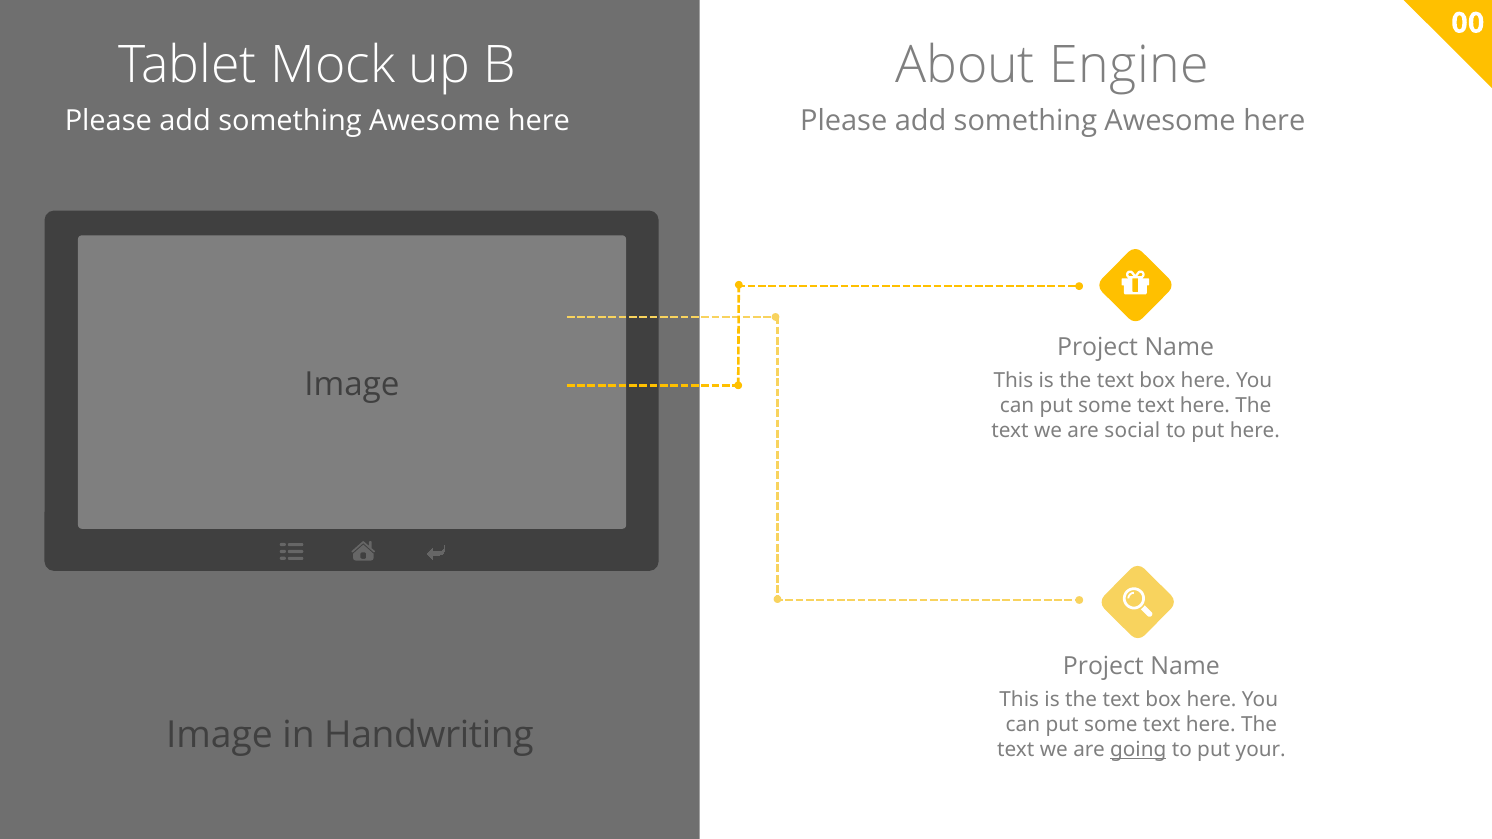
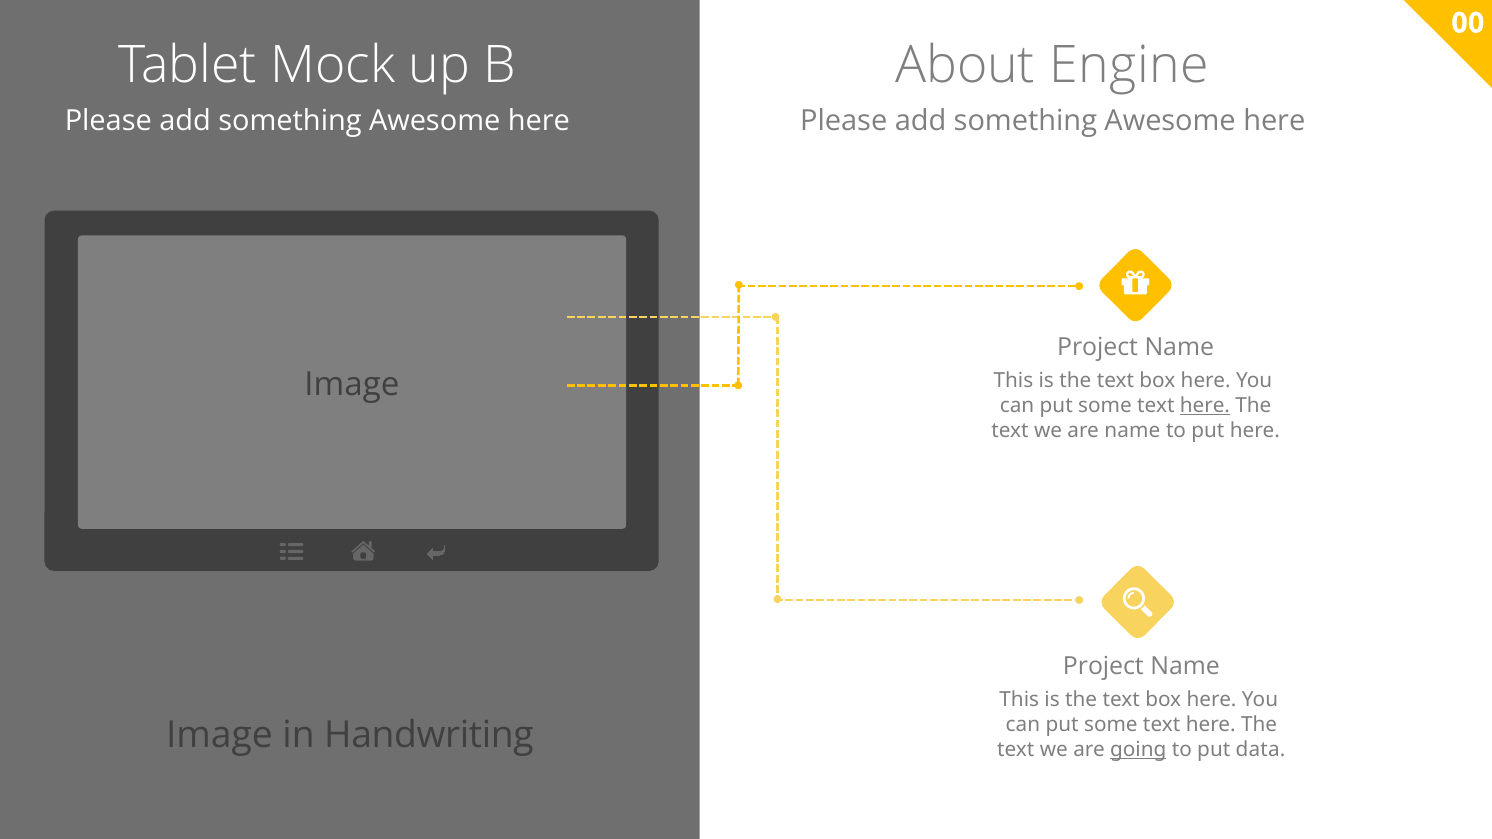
here underline: none -> present (1205, 406)
are social: social -> name (1132, 431)
your: your -> data (1261, 750)
